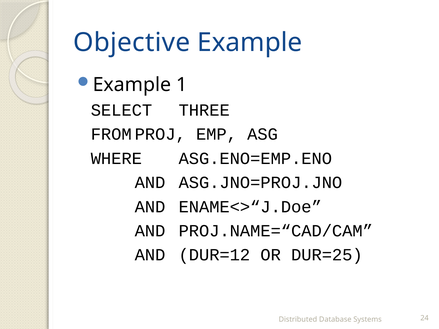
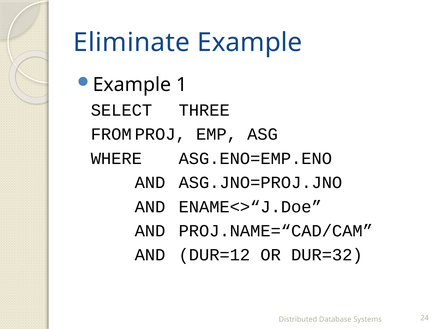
Objective: Objective -> Eliminate (132, 42)
DUR=25: DUR=25 -> DUR=32 (327, 255)
